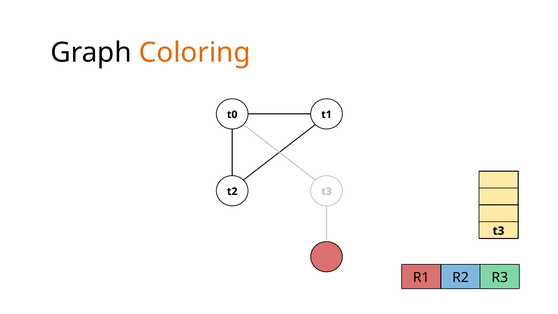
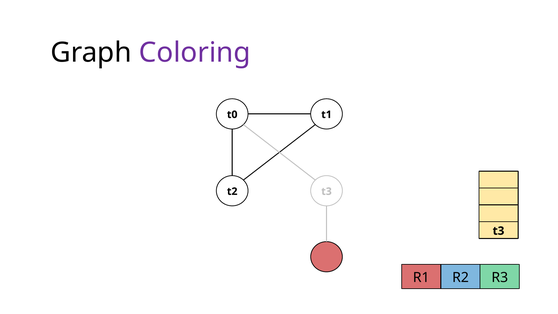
Coloring colour: orange -> purple (195, 53)
